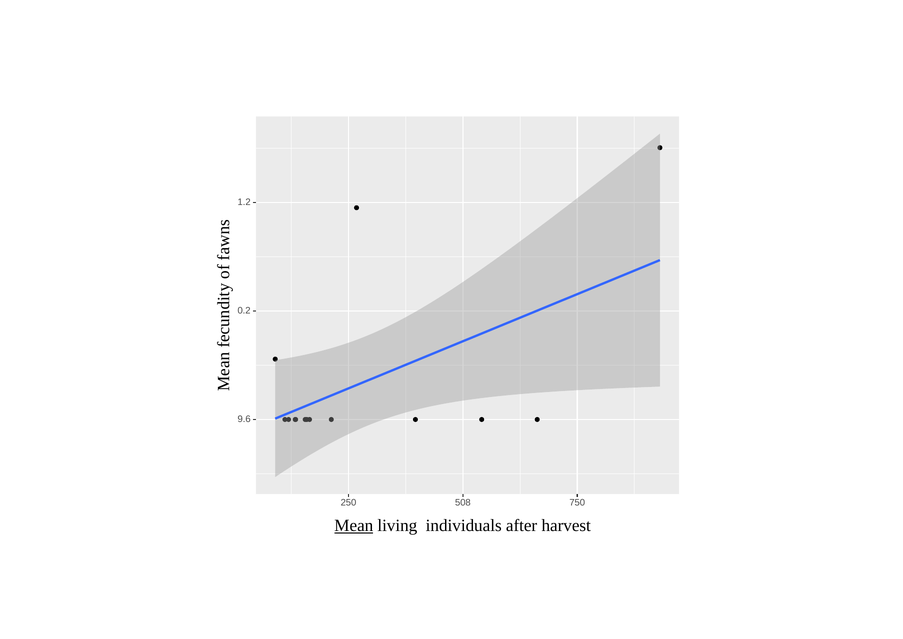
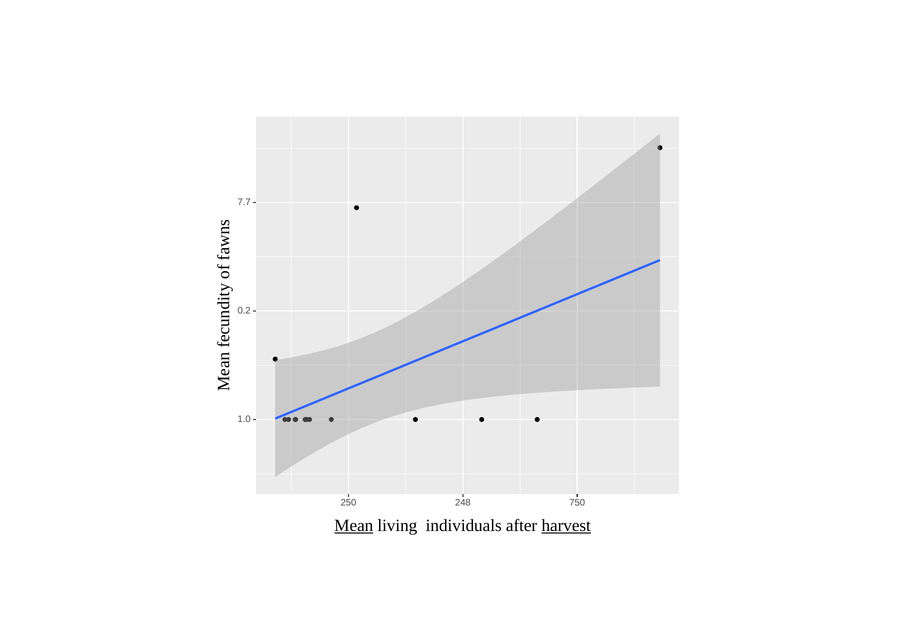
1.2: 1.2 -> 7.7 (244, 202)
9.6: 9.6 -> 1.0 (244, 419)
508: 508 -> 248 (463, 502)
harvest underline: none -> present (566, 525)
